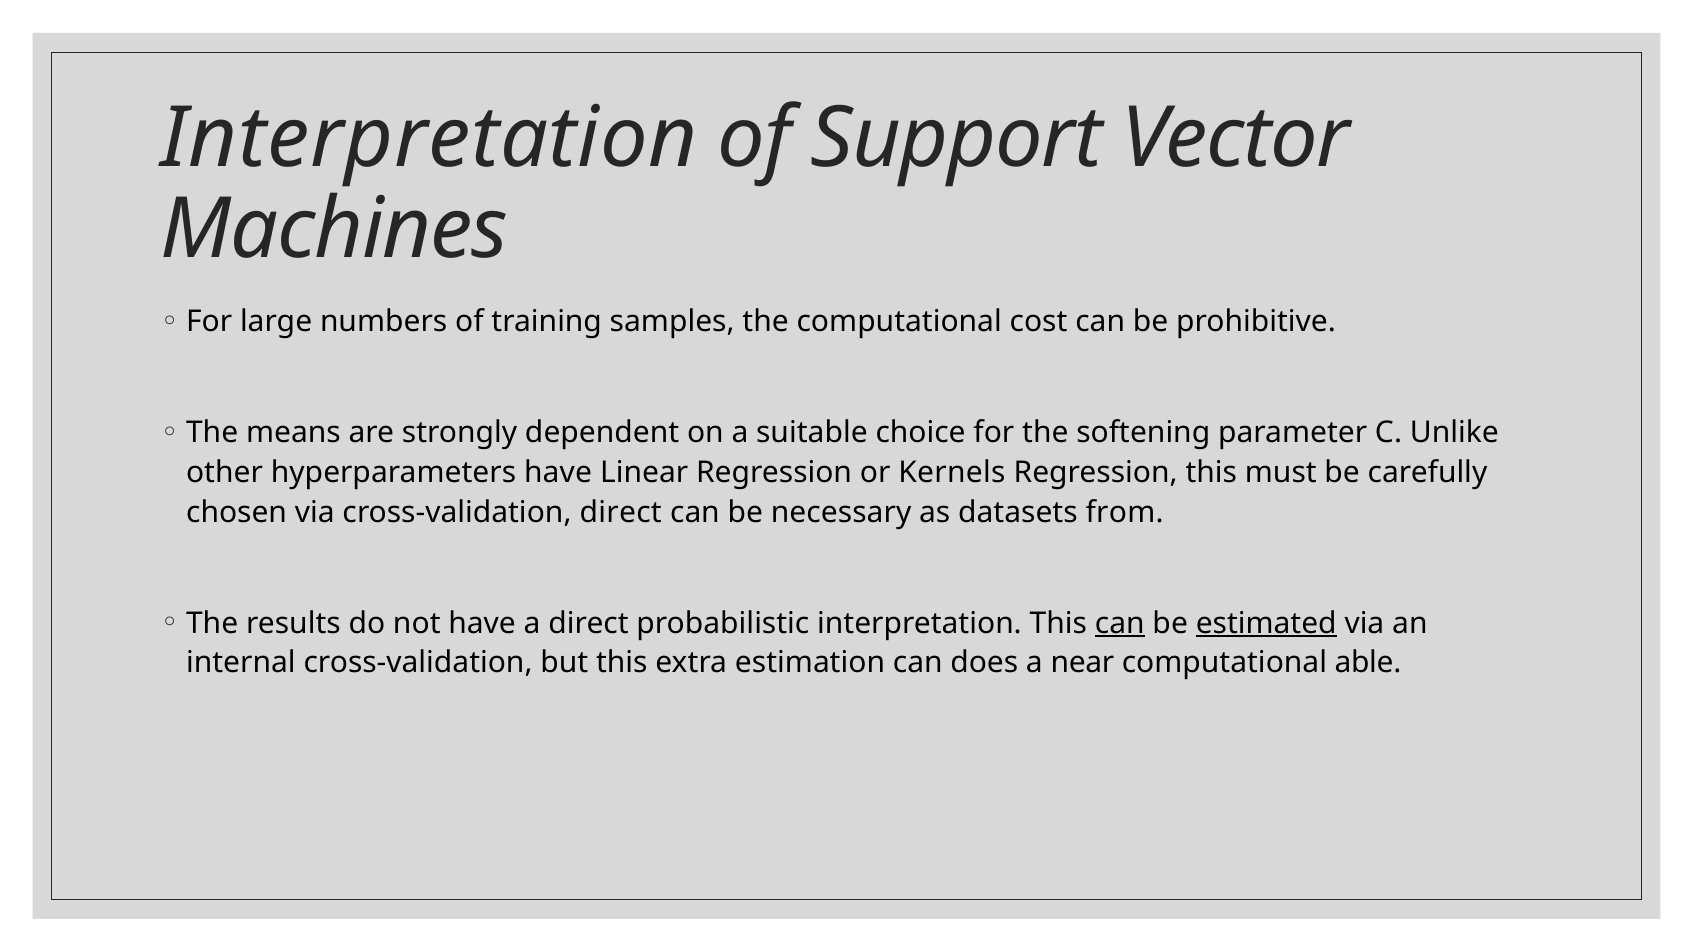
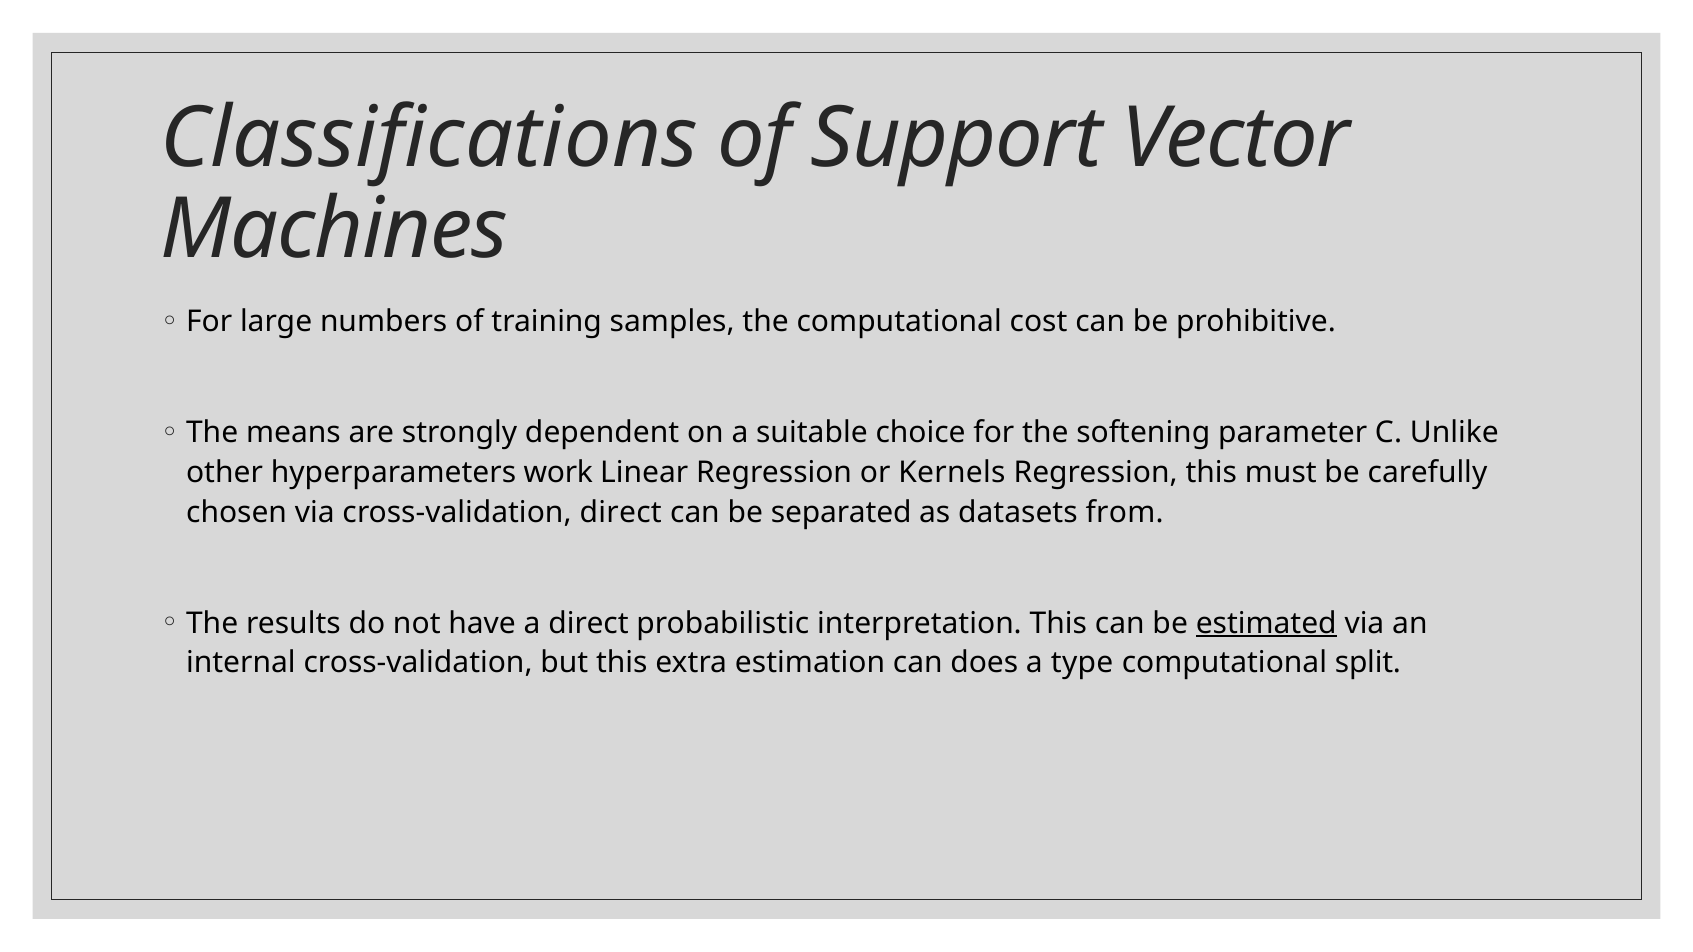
Interpretation: Interpretation -> Classifications (429, 138)
hyperparameters have: have -> work (558, 473)
necessary: necessary -> separated (841, 512)
can underline: present -> none (1120, 624)
near: near -> type (1082, 663)
able: able -> split (1368, 663)
